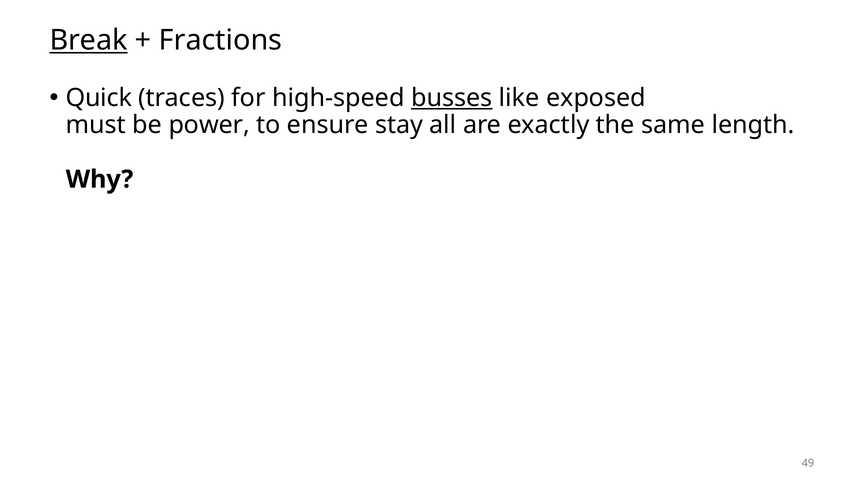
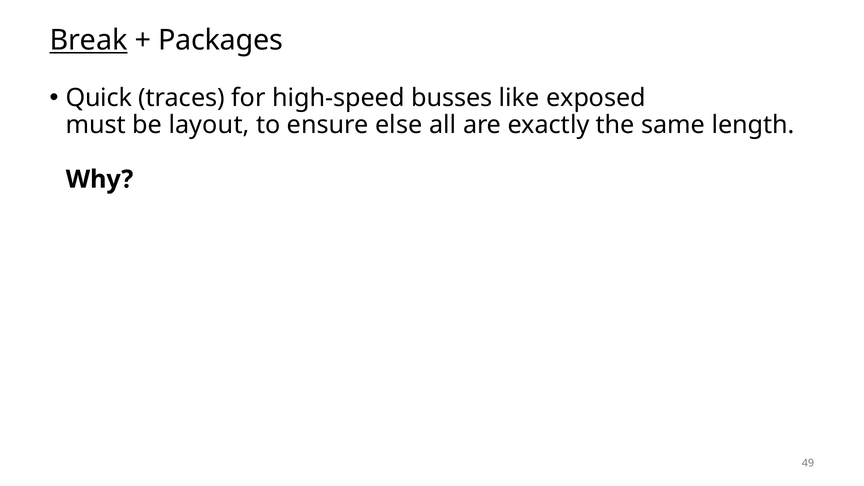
Fractions: Fractions -> Packages (221, 40)
busses underline: present -> none (452, 98)
power: power -> layout (209, 125)
stay: stay -> else (399, 125)
